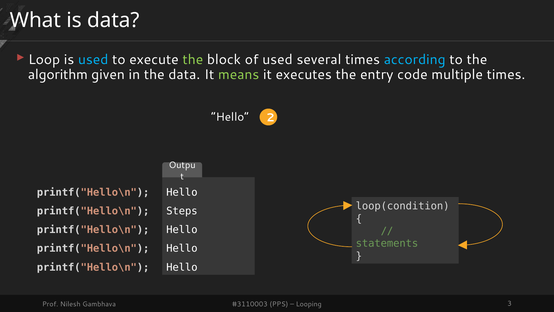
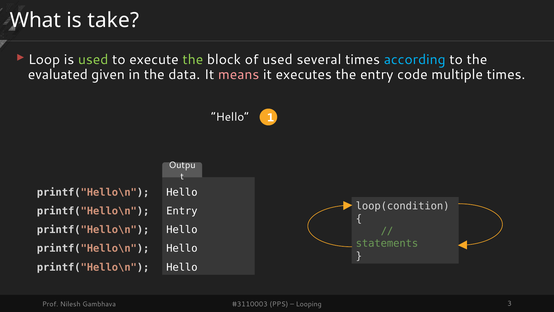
is data: data -> take (113, 20)
used colour: light blue -> light green (93, 59)
algorithm: algorithm -> evaluated (58, 74)
means colour: light green -> pink (239, 74)
2: 2 -> 1 (270, 118)
Steps: Steps -> Entry (182, 211)
